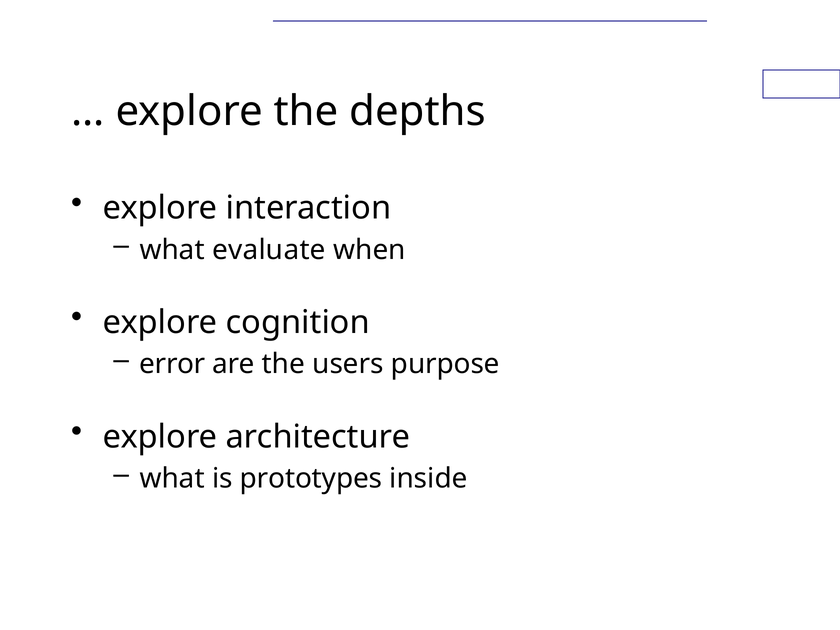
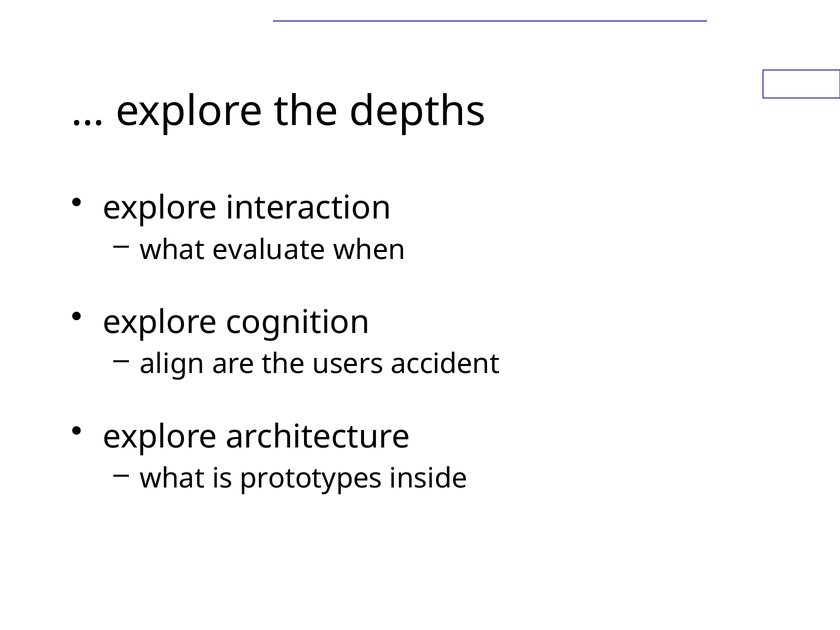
error: error -> align (172, 364)
purpose: purpose -> accident (445, 364)
